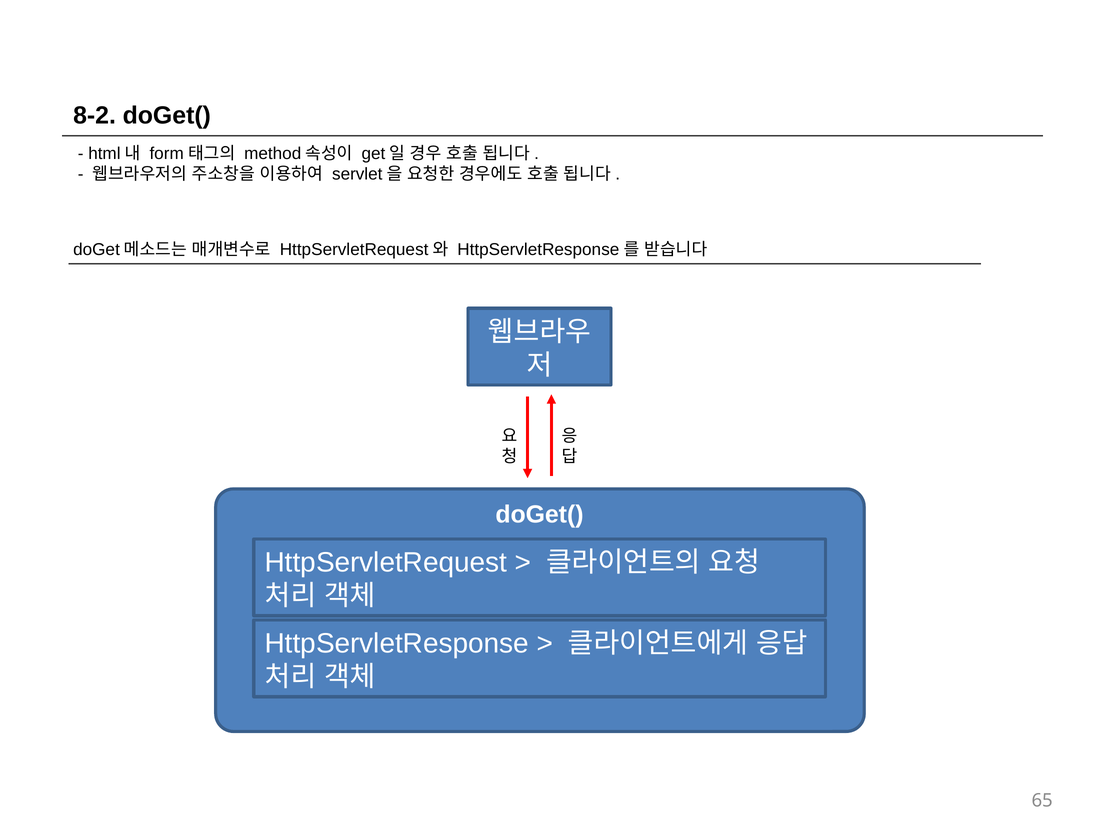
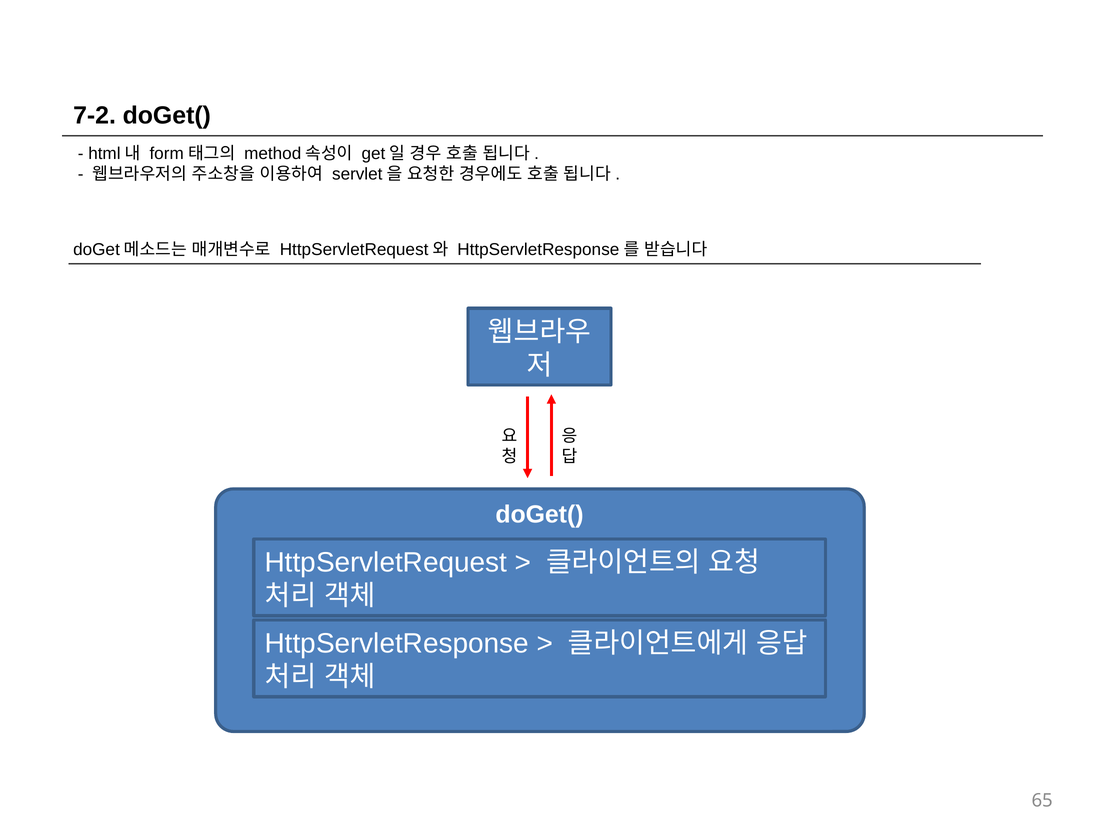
8-2: 8-2 -> 7-2 (95, 115)
